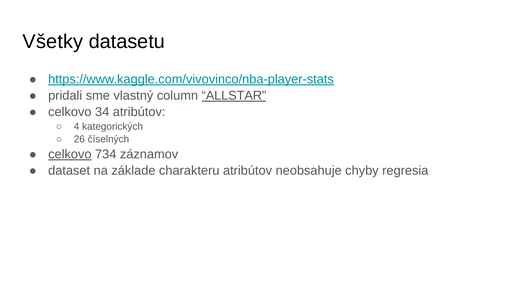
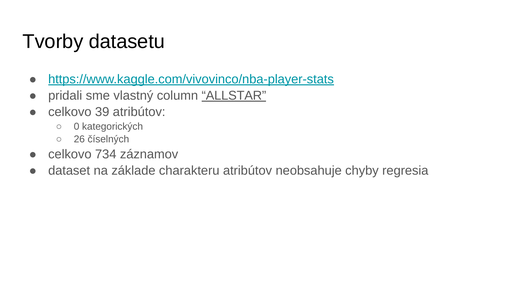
Všetky: Všetky -> Tvorby (53, 41)
34: 34 -> 39 (102, 112)
4: 4 -> 0 (77, 126)
celkovo underline: present -> none (70, 154)
